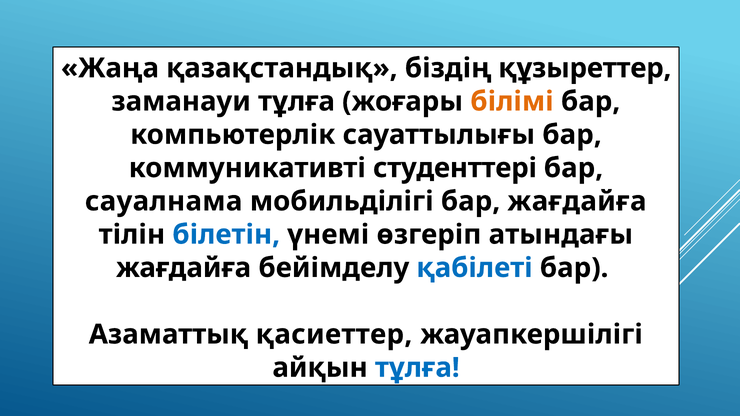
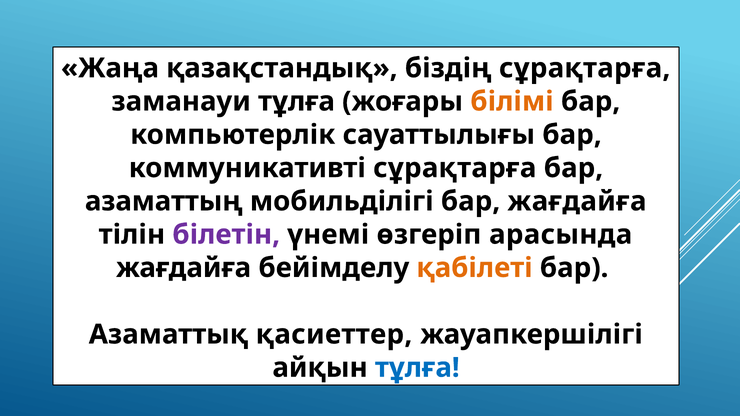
біздің құзыреттер: құзыреттер -> сұрақтарға (585, 68)
коммуникативті студенттері: студенттері -> сұрақтарға (455, 168)
сауалнама: сауалнама -> азаматтың (164, 201)
білетін colour: blue -> purple (226, 235)
атындағы: атындағы -> арасында (561, 235)
қабілеті colour: blue -> orange (475, 268)
